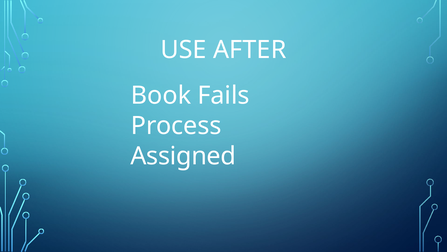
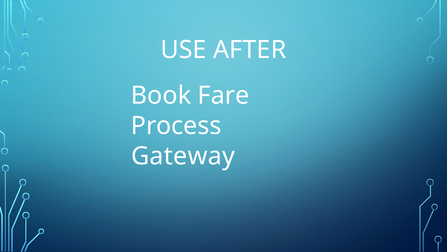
Fails: Fails -> Fare (224, 95)
Assigned: Assigned -> Gateway (183, 156)
